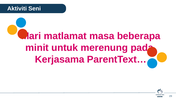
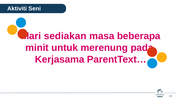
matlamat: matlamat -> sediakan (65, 36)
